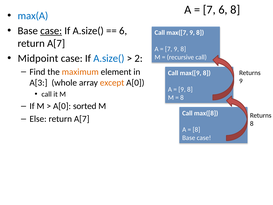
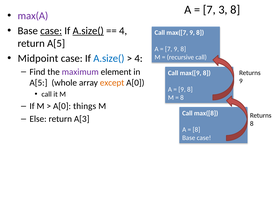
7 6: 6 -> 3 (223, 10)
max(A colour: blue -> purple (33, 16)
A.size( underline: none -> present (88, 31)
6: 6 -> 4 (123, 31)
A[7: A[7 -> A[5 (56, 43)
2: 2 -> 4 (139, 58)
maximum colour: orange -> purple (80, 72)
A[3: A[3 -> A[5 (38, 83)
sorted: sorted -> things (85, 106)
Else return A[7: A[7 -> A[3 (82, 119)
